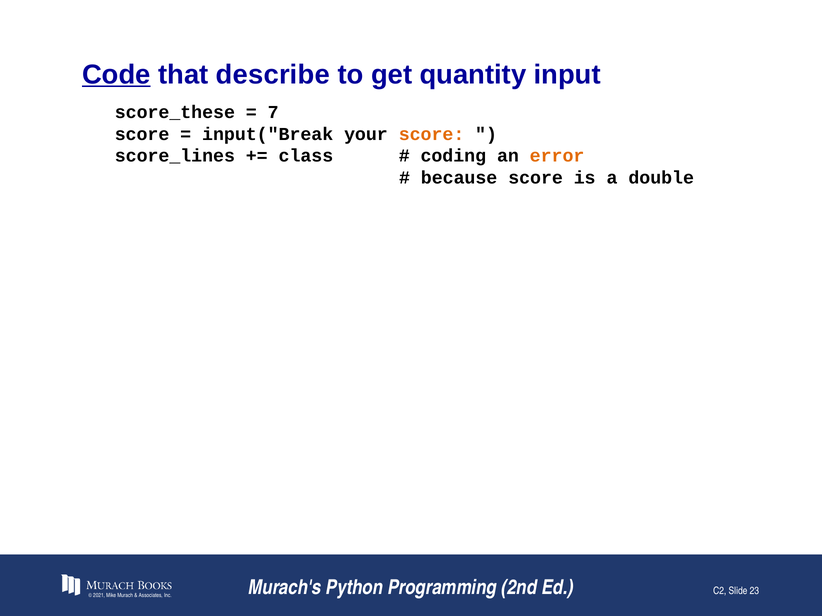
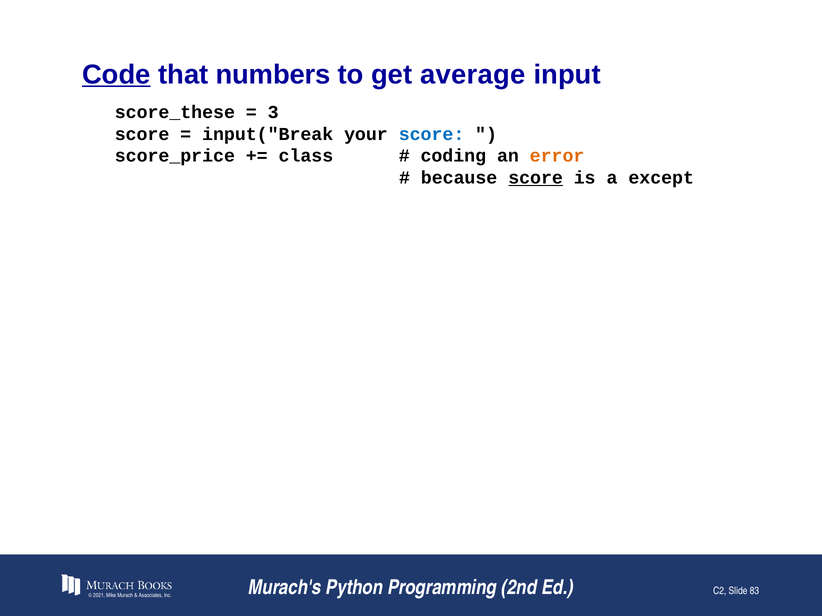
describe: describe -> numbers (273, 75)
quantity: quantity -> average (473, 75)
7: 7 -> 3 (273, 112)
score colour: orange -> blue (432, 134)
score_lines: score_lines -> score_price (175, 156)
score underline: none -> present (536, 178)
double: double -> except (661, 178)
23: 23 -> 83 (754, 591)
